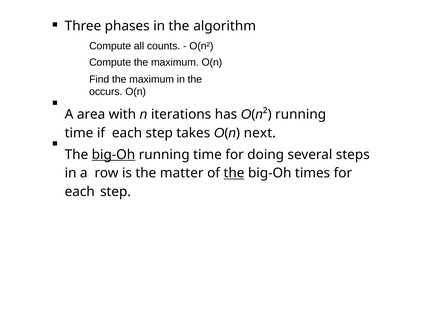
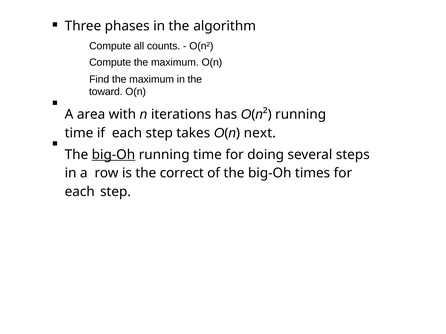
occurs: occurs -> toward (106, 92)
matter: matter -> correct (182, 173)
the underline: present -> none (234, 173)
